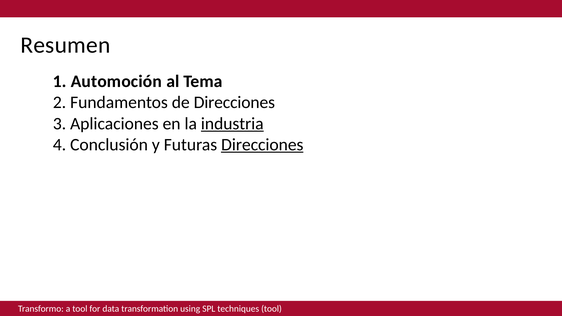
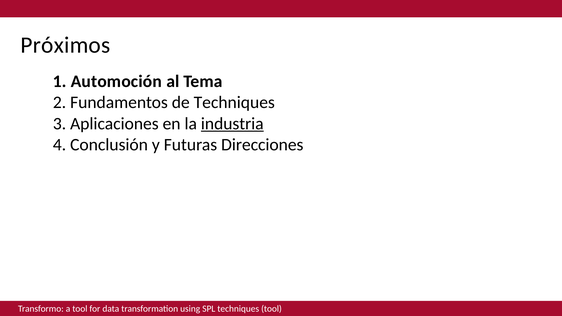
Resumen: Resumen -> Próximos (65, 45)
de Direcciones: Direcciones -> Techniques (234, 103)
Direcciones underline: present -> none (262, 145)
